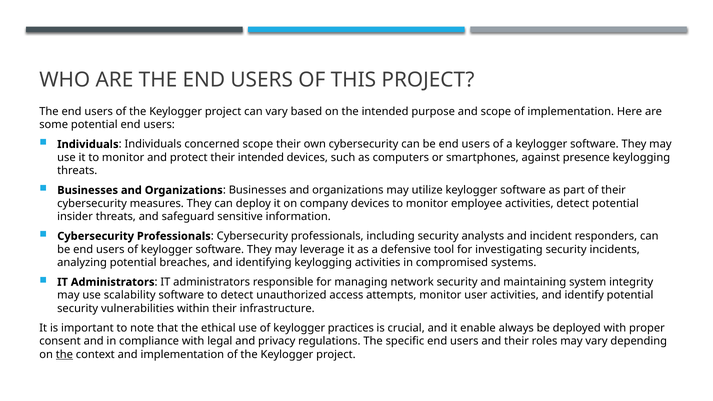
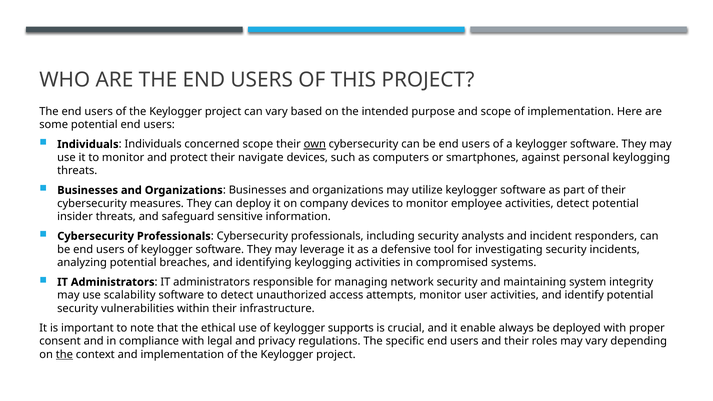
own underline: none -> present (315, 144)
their intended: intended -> navigate (261, 158)
presence: presence -> personal (586, 158)
practices: practices -> supports (351, 328)
